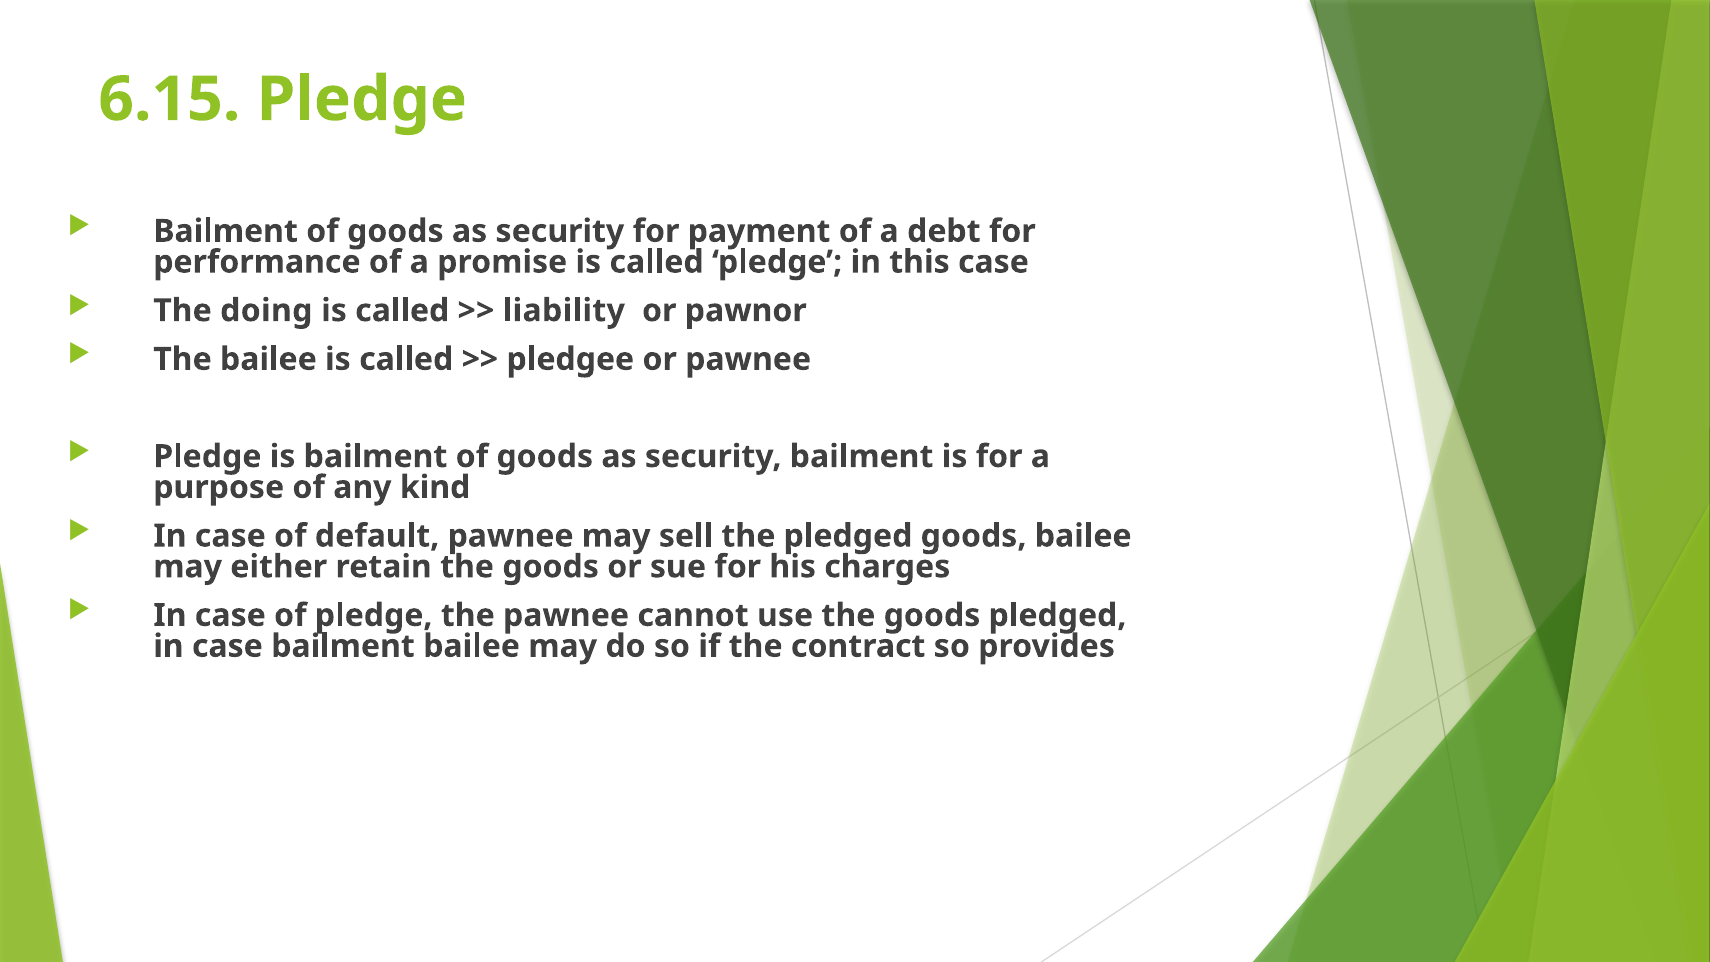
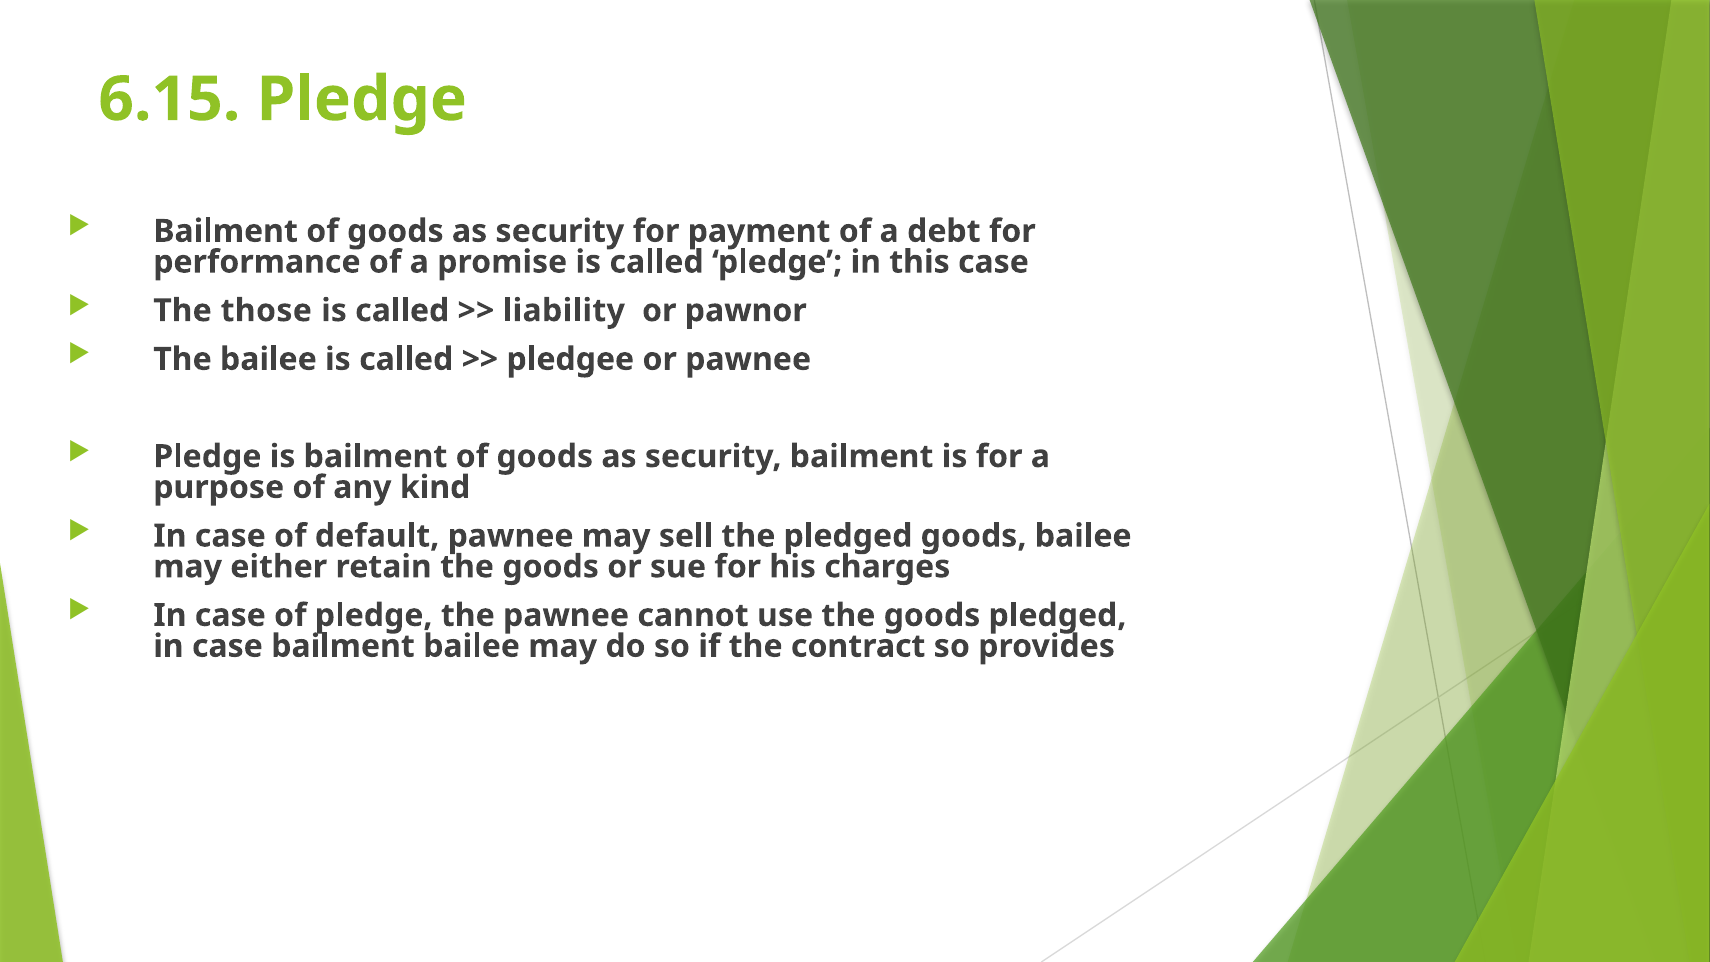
doing: doing -> those (266, 311)
